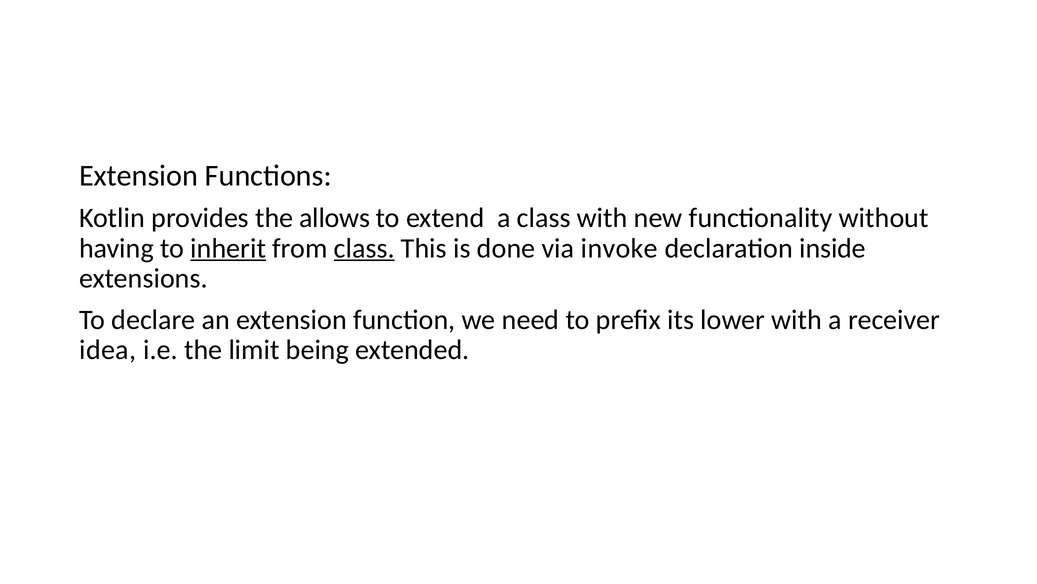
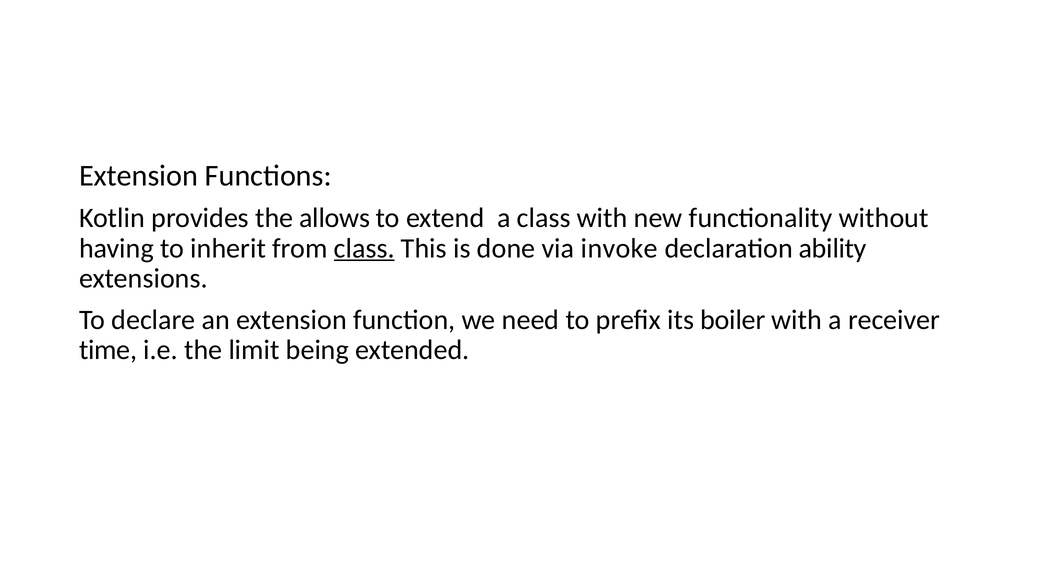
inherit underline: present -> none (228, 248)
inside: inside -> ability (833, 248)
lower: lower -> boiler (733, 319)
idea: idea -> time (108, 350)
